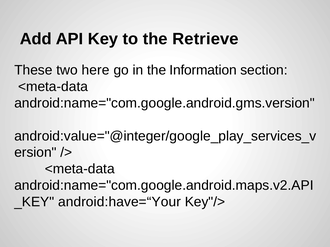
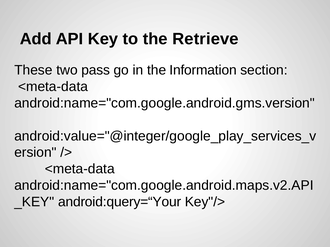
here: here -> pass (96, 70)
android:have=“Your: android:have=“Your -> android:query=“Your (120, 202)
